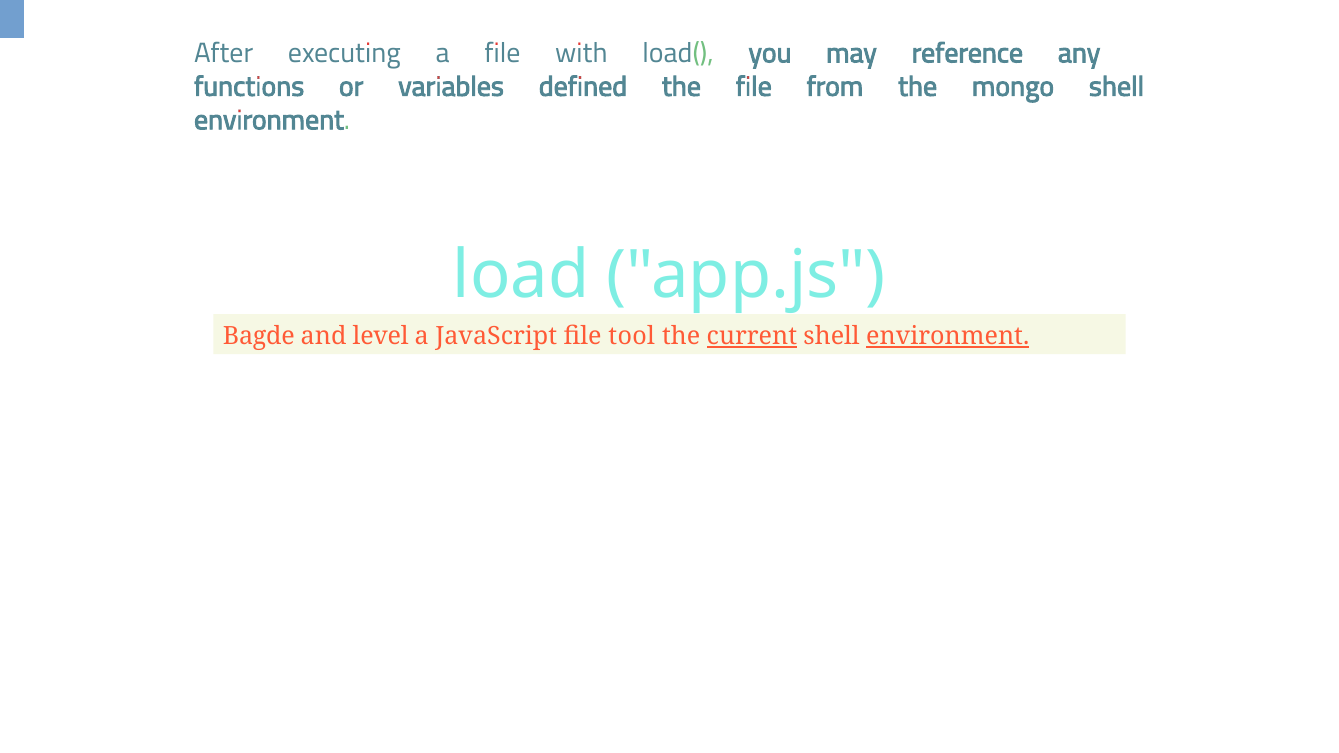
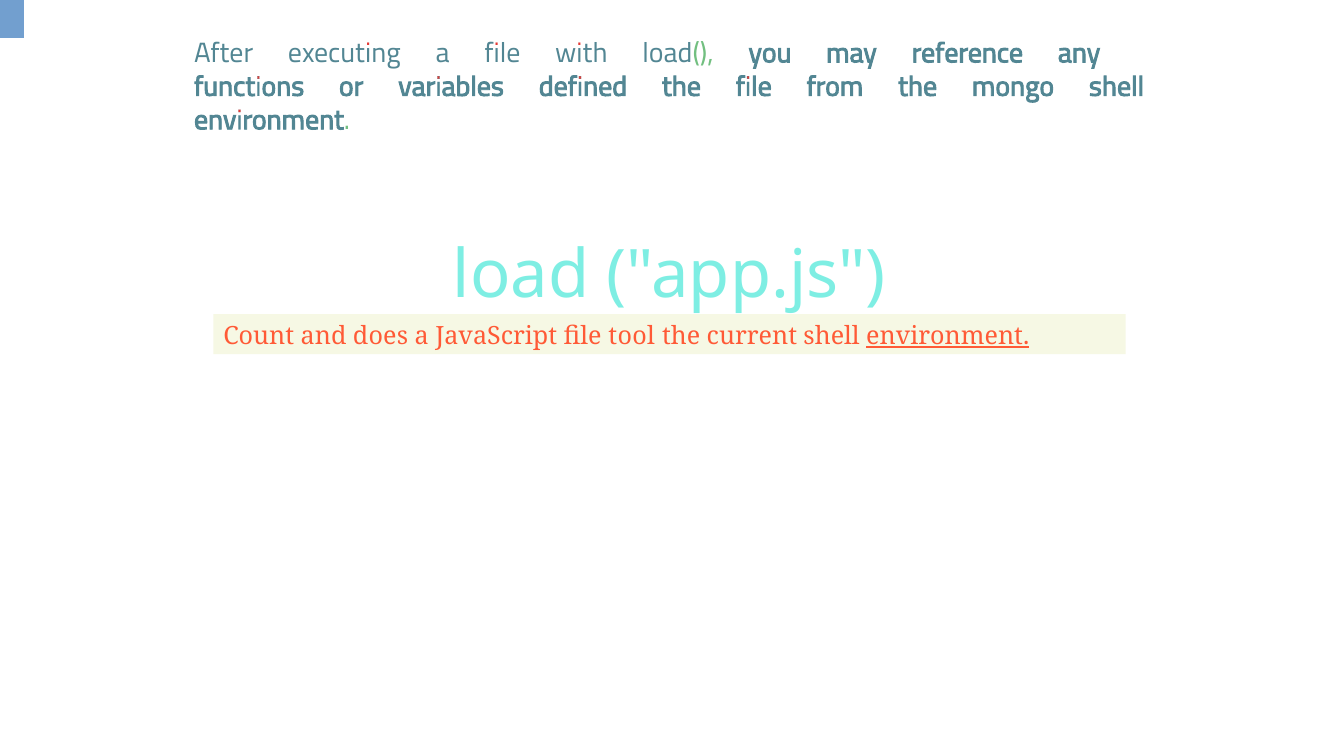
Bagde: Bagde -> Count (259, 336)
level: level -> does (381, 336)
current underline: present -> none (752, 336)
